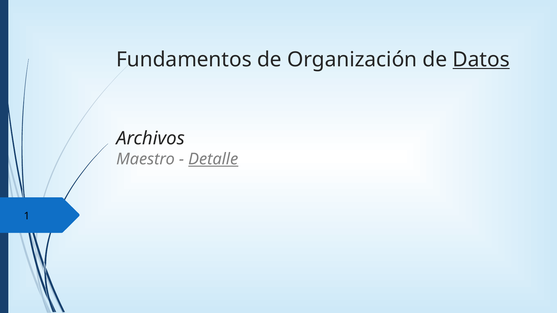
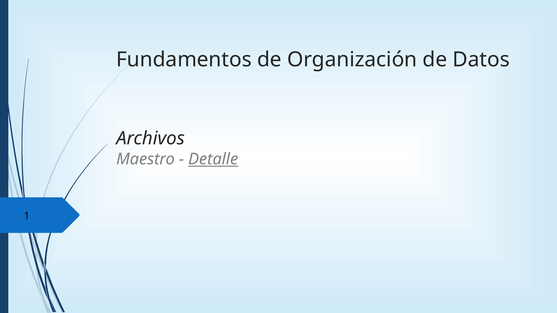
Datos underline: present -> none (481, 60)
